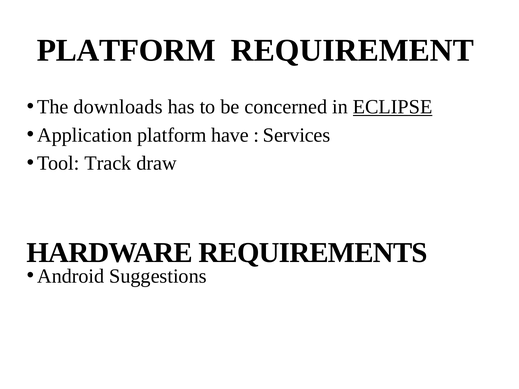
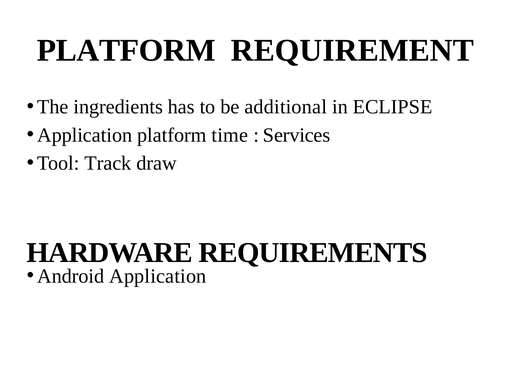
downloads: downloads -> ingredients (118, 107)
concerned: concerned -> additional (286, 107)
ECLIPSE underline: present -> none (393, 107)
have: have -> time (230, 135)
Android Suggestions: Suggestions -> Application (158, 276)
